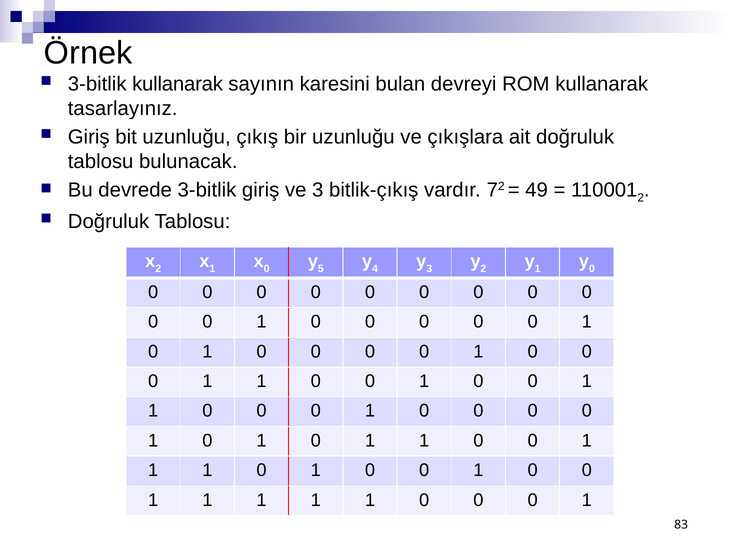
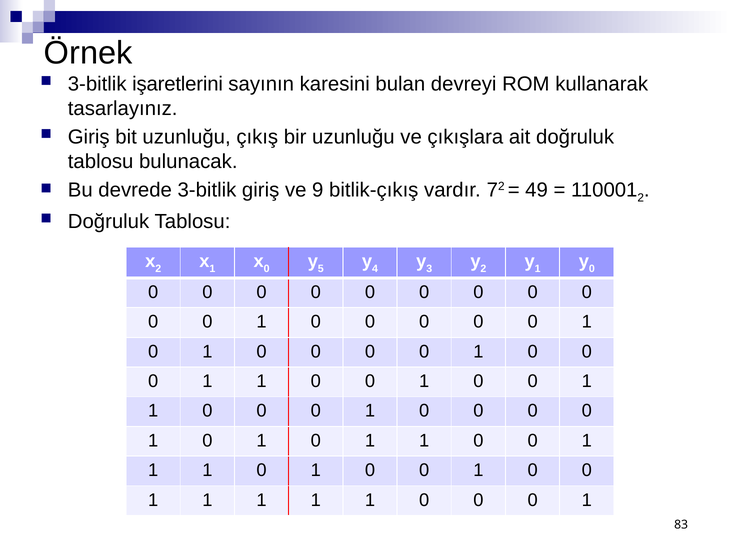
3-bitlik kullanarak: kullanarak -> işaretlerini (178, 84)
ve 3: 3 -> 9 (318, 190)
